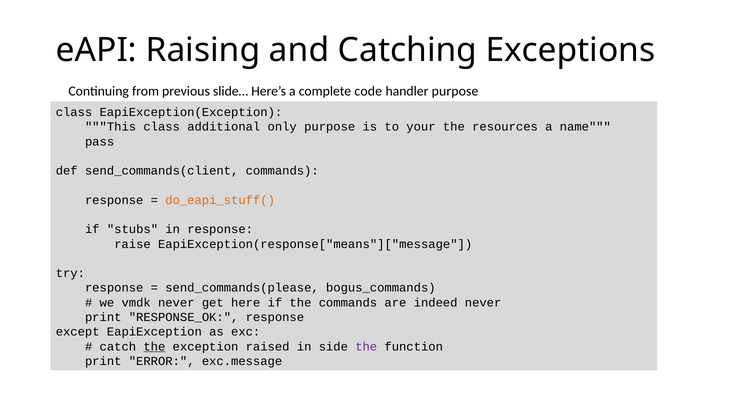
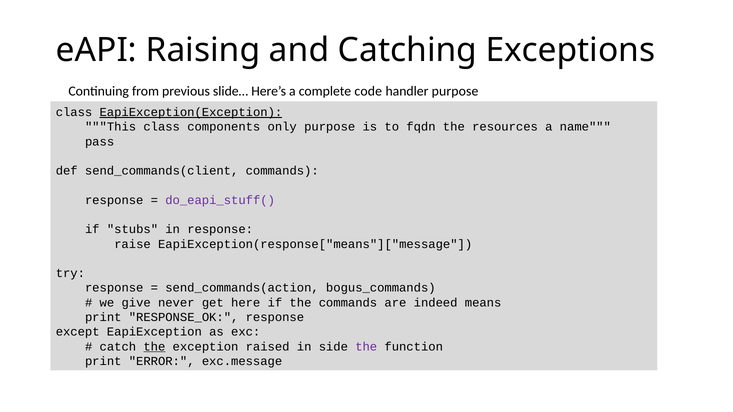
EapiException(Exception underline: none -> present (191, 112)
additional: additional -> components (224, 127)
your: your -> fqdn (421, 127)
do_eapi_stuff( colour: orange -> purple (220, 200)
send_commands(please: send_commands(please -> send_commands(action (242, 288)
vmdk: vmdk -> give (136, 303)
indeed never: never -> means (483, 303)
